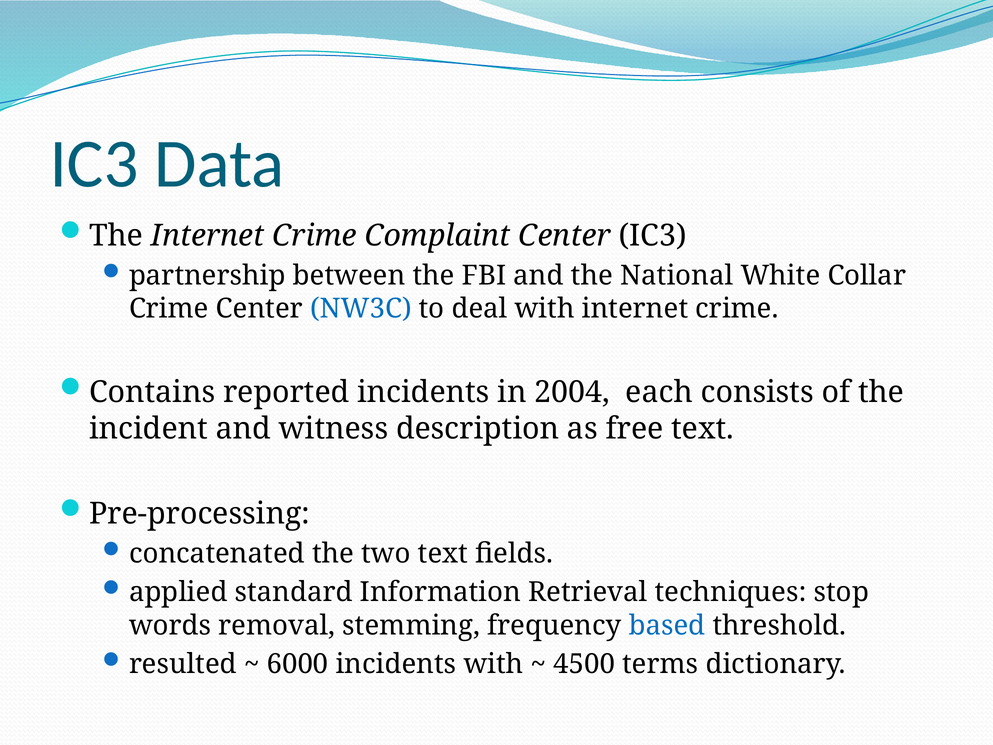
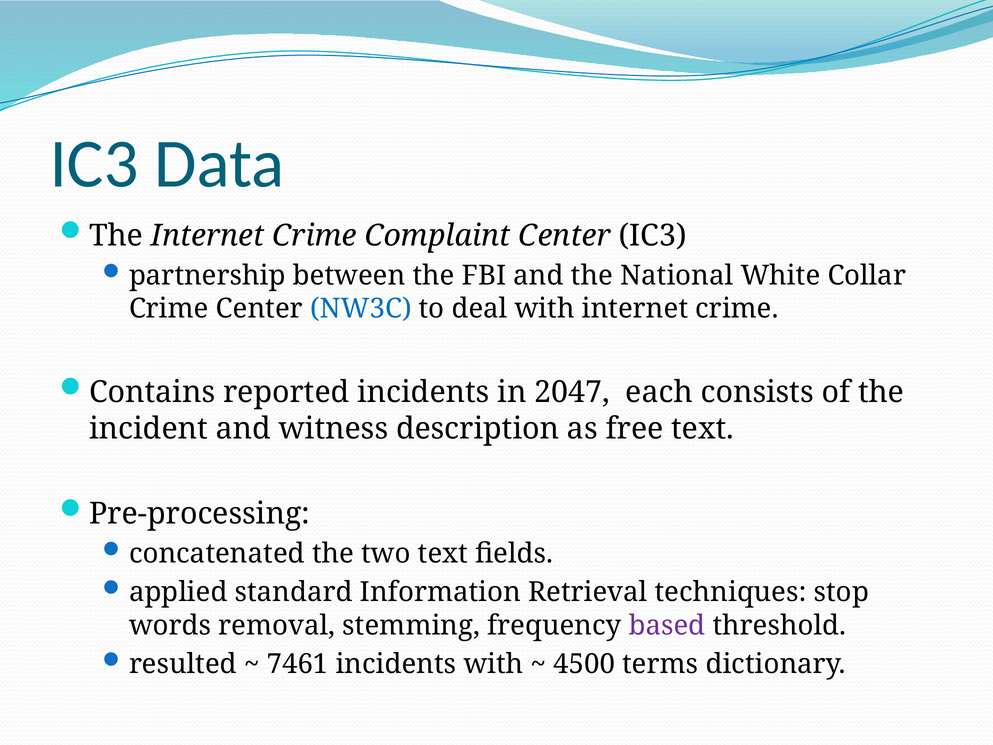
2004: 2004 -> 2047 (572, 392)
based colour: blue -> purple (667, 625)
6000: 6000 -> 7461 (297, 664)
